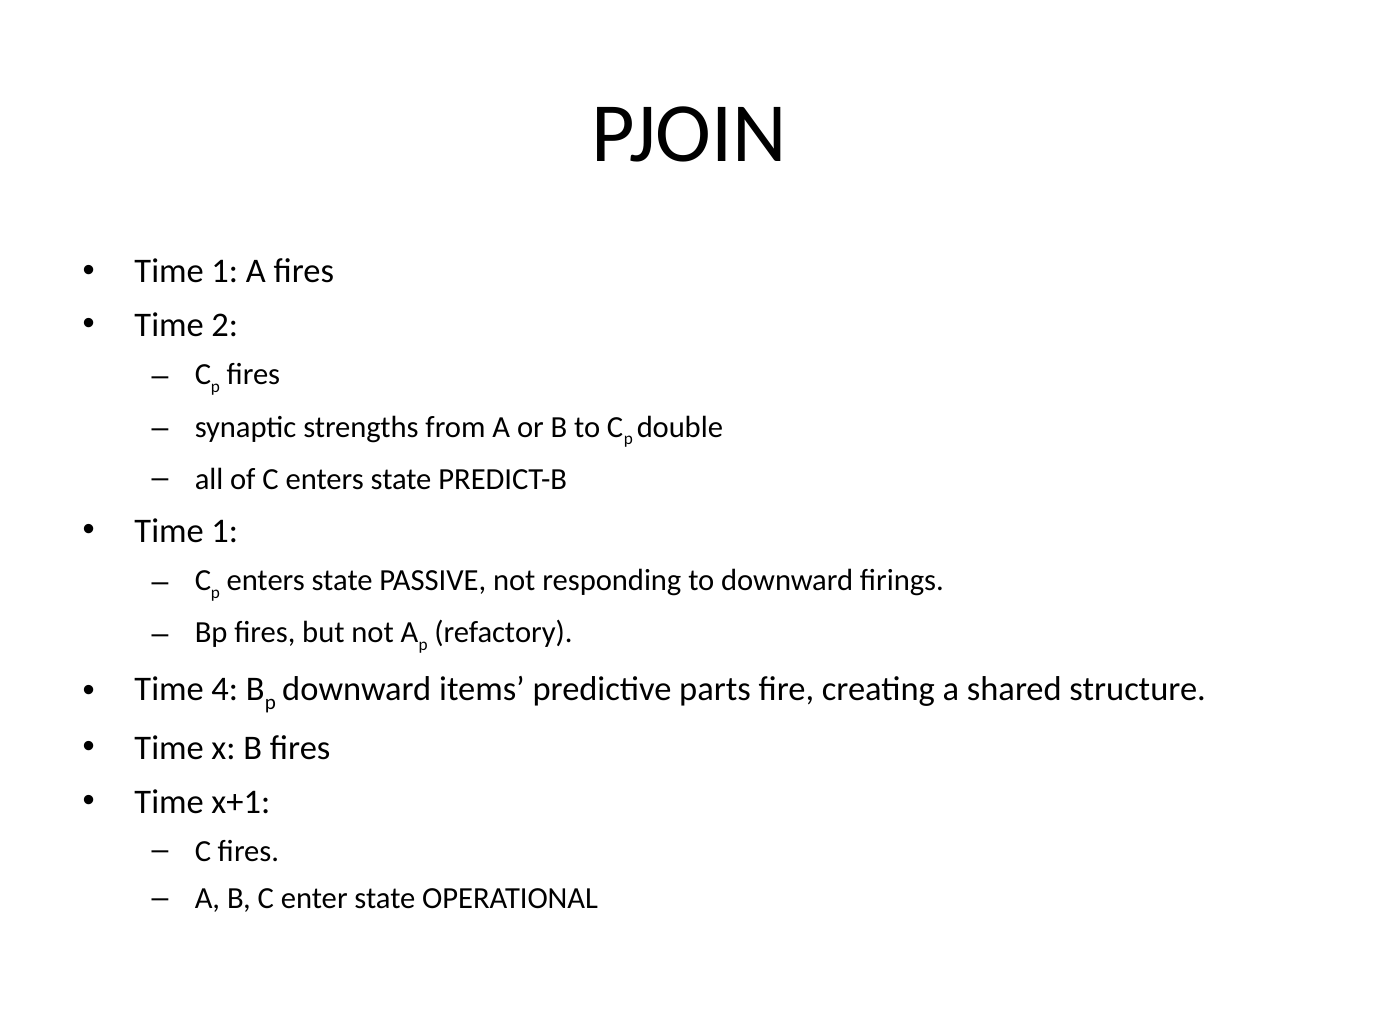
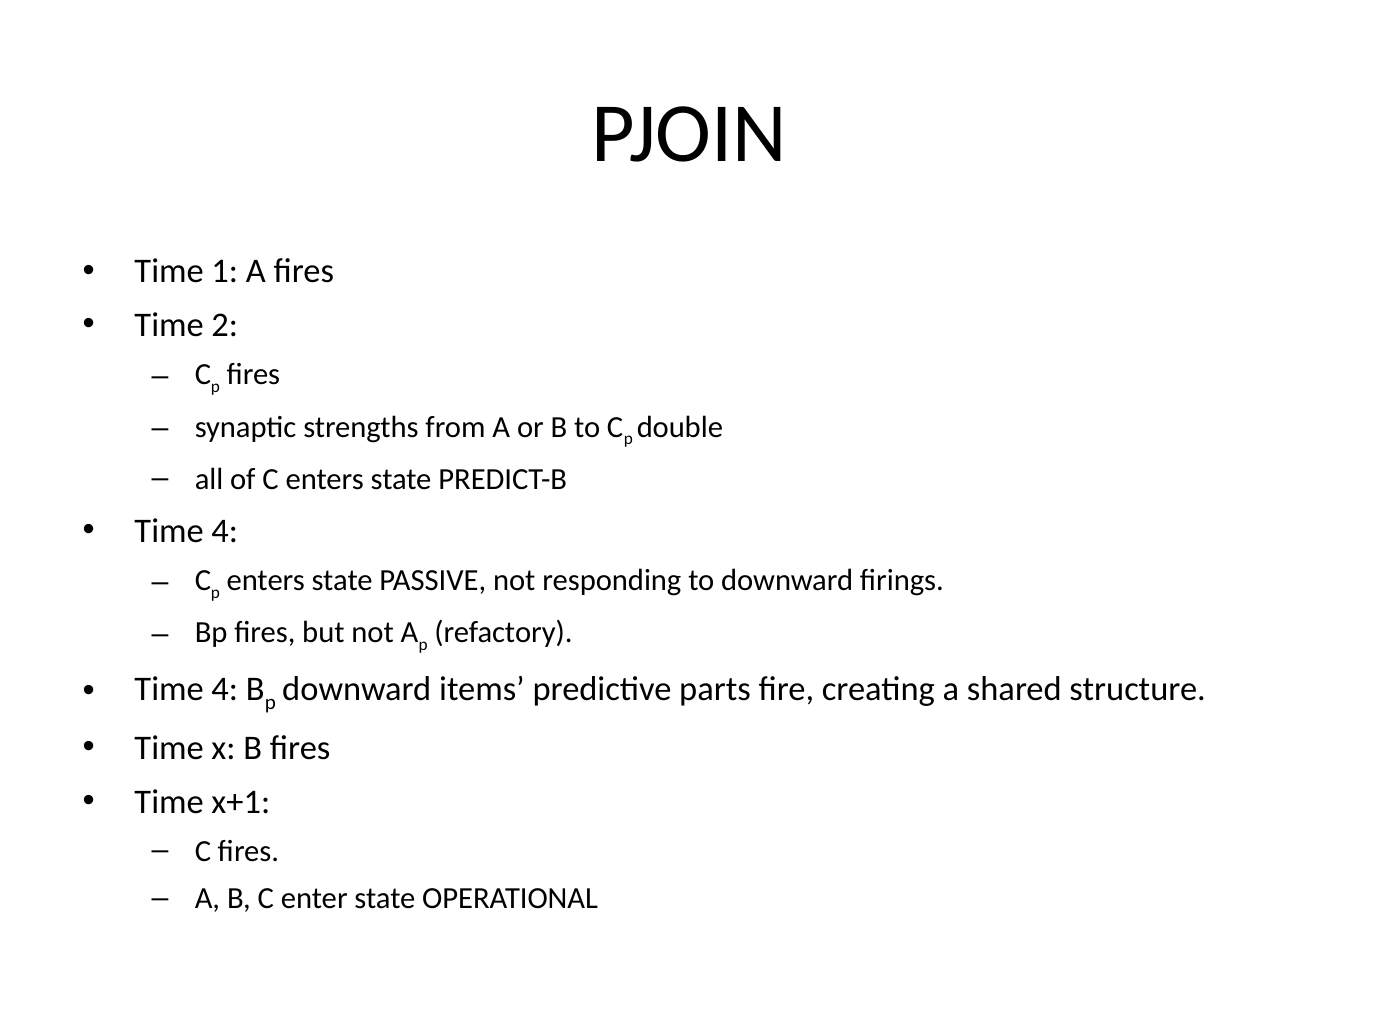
1: 1 -> 4 (225, 531)
